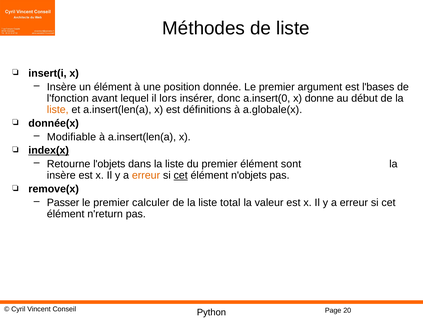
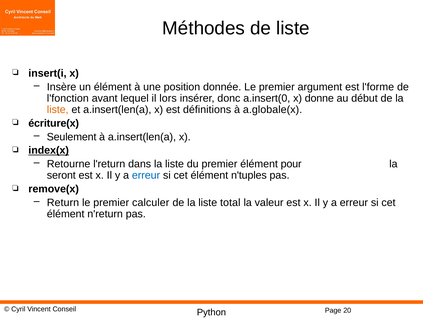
l'bases: l'bases -> l'forme (378, 87)
donnée(x: donnée(x -> écriture(x (54, 123)
Modifiable: Modifiable -> Seulement (72, 137)
l'objets: l'objets -> l'return (109, 164)
sont: sont -> pour (291, 164)
insère: insère -> seront (61, 175)
erreur colour: orange -> blue (146, 175)
cet underline: present -> none (181, 175)
n'objets: n'objets -> n'tuples (249, 175)
Passer: Passer -> Return (63, 202)
